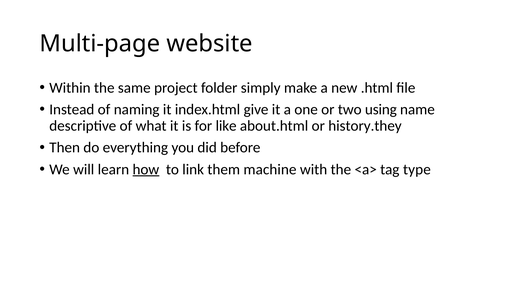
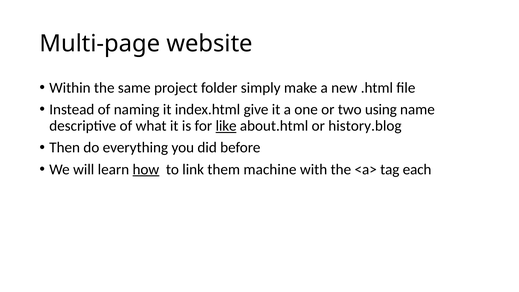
like underline: none -> present (226, 126)
history.they: history.they -> history.blog (365, 126)
type: type -> each (417, 169)
